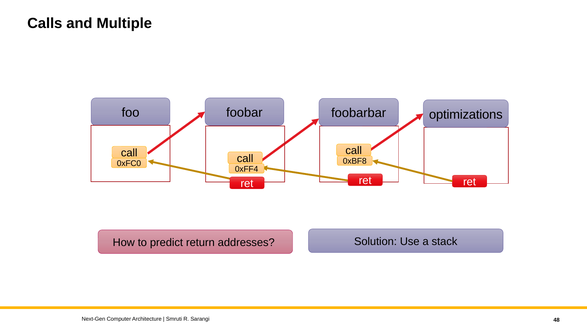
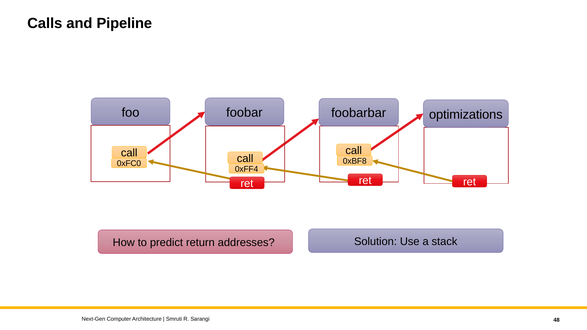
Multiple: Multiple -> Pipeline (124, 23)
